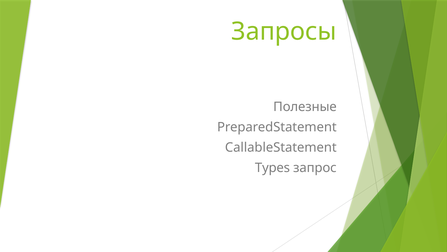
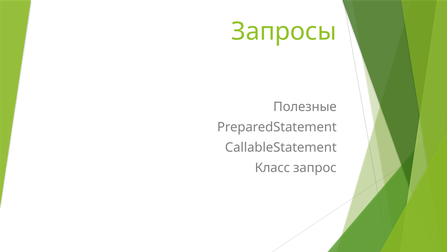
Types: Types -> Класс (272, 168)
